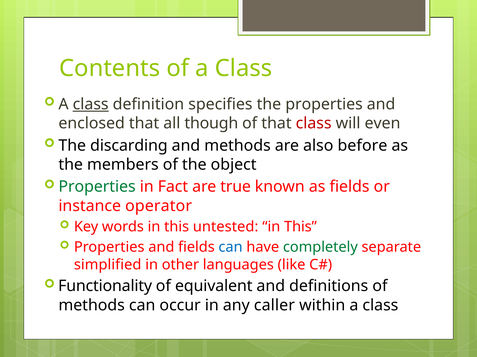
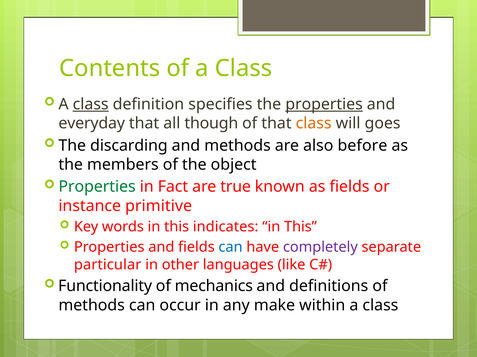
properties underline: none -> present (324, 104)
enclosed: enclosed -> everyday (92, 124)
class colour: red -> orange (314, 124)
even: even -> goes (383, 124)
operator: operator -> primitive (159, 206)
untested: untested -> indicates (226, 227)
completely colour: green -> purple (320, 248)
simplified: simplified -> particular (108, 265)
equivalent: equivalent -> mechanics (214, 287)
caller: caller -> make (274, 306)
